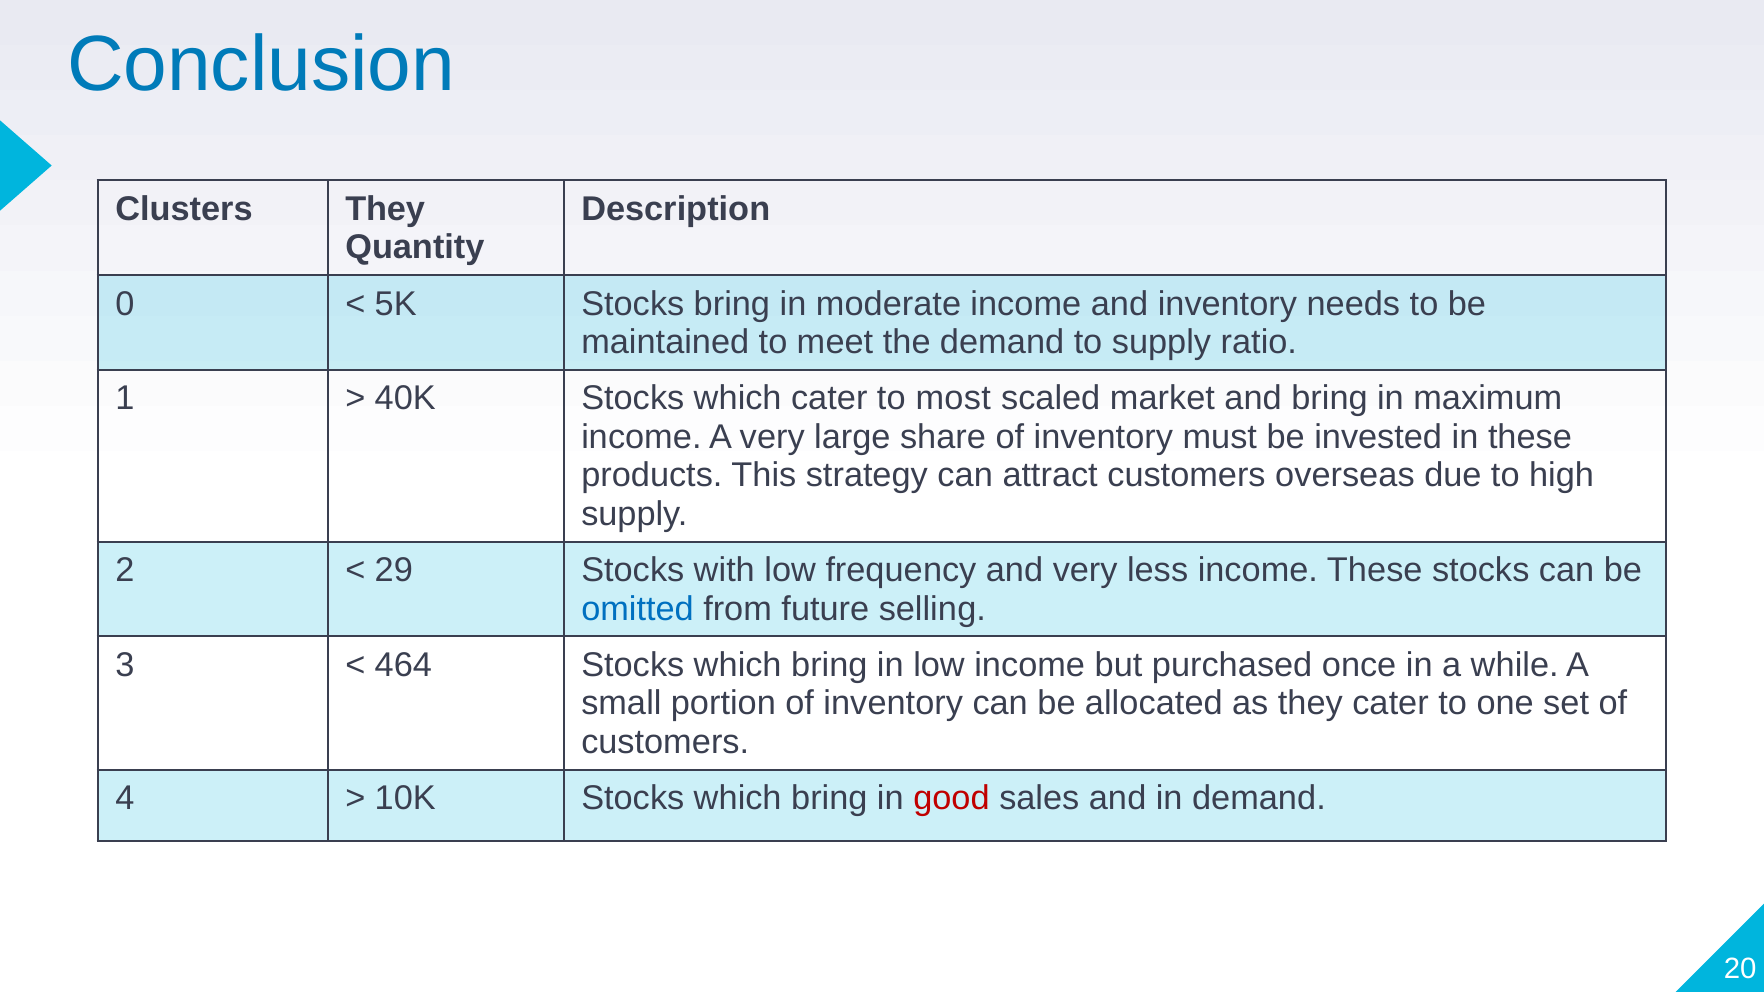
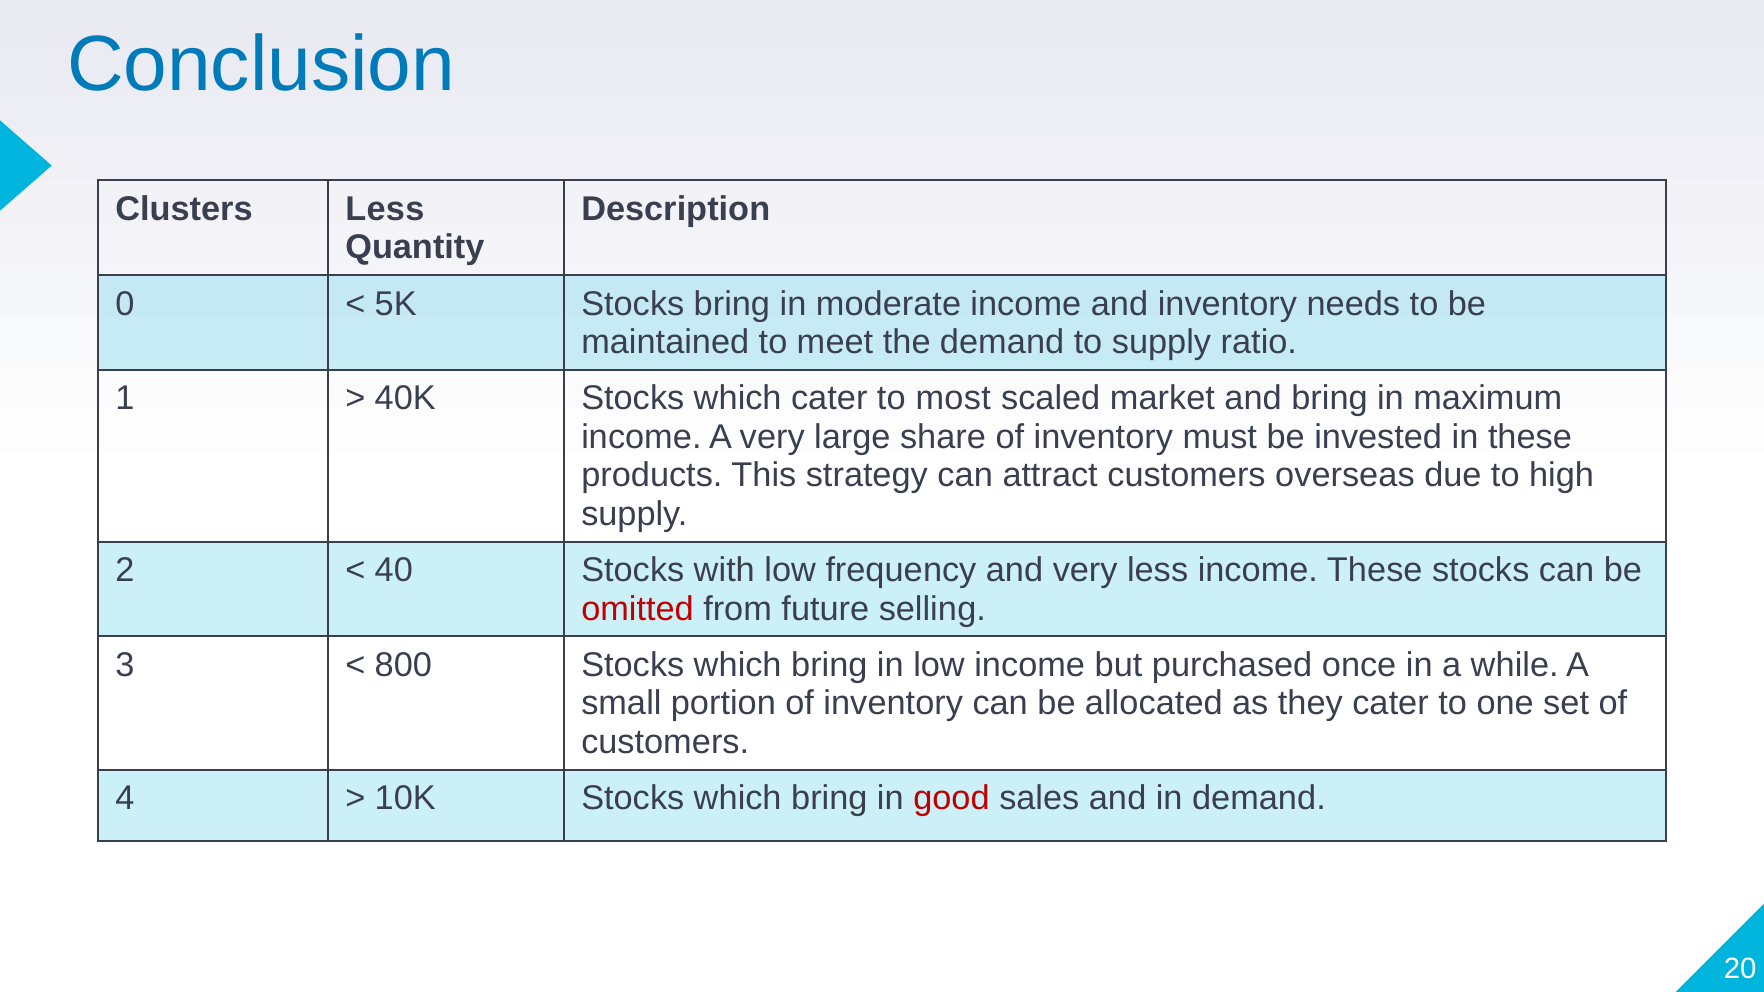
Clusters They: They -> Less (385, 209)
29: 29 -> 40 (394, 571)
omitted colour: blue -> red (637, 609)
464: 464 -> 800 (403, 665)
